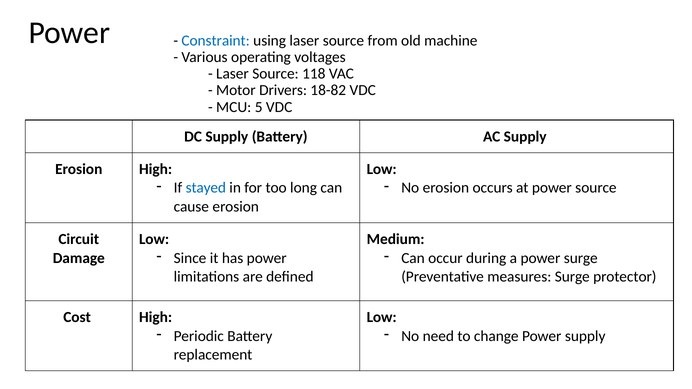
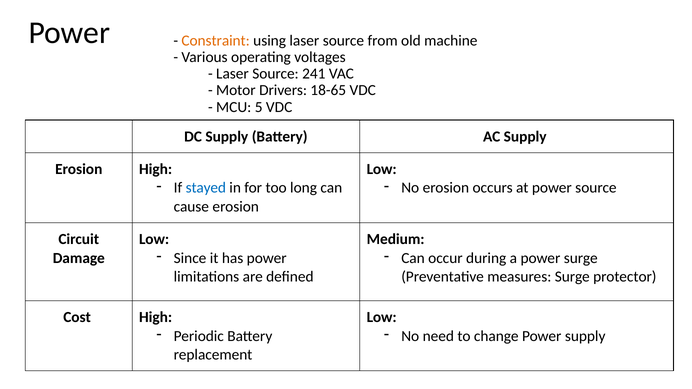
Constraint colour: blue -> orange (216, 41)
118: 118 -> 241 (314, 74)
18-82: 18-82 -> 18-65 (328, 90)
